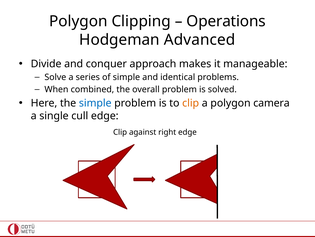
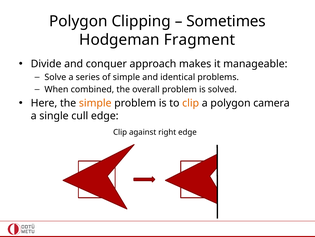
Operations: Operations -> Sometimes (226, 21)
Advanced: Advanced -> Fragment (200, 40)
simple colour: blue -> orange (95, 103)
